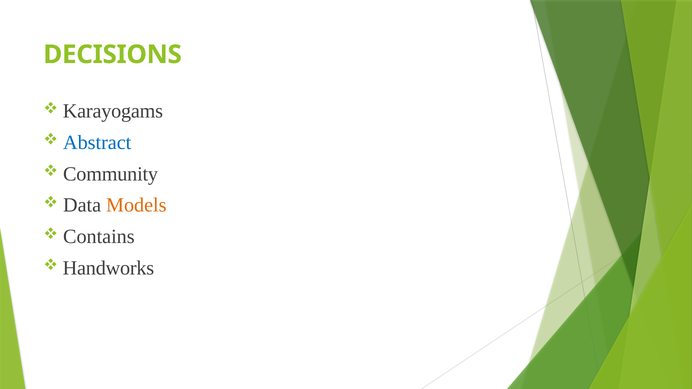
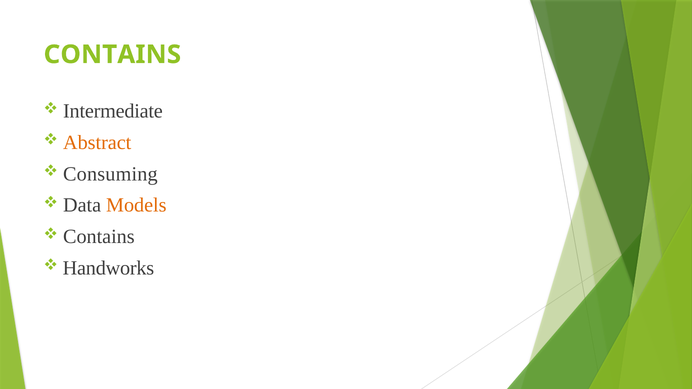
DECISIONS: DECISIONS -> CONTAINS (112, 55)
Karayogams: Karayogams -> Intermediate (113, 111)
Abstract colour: blue -> orange (97, 143)
Community: Community -> Consuming (110, 174)
